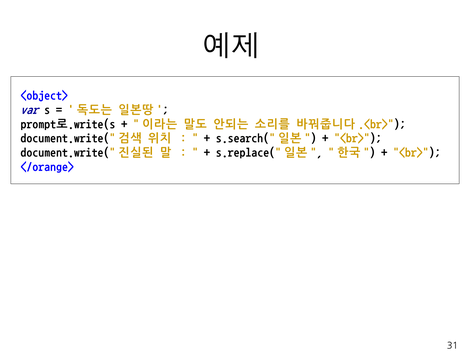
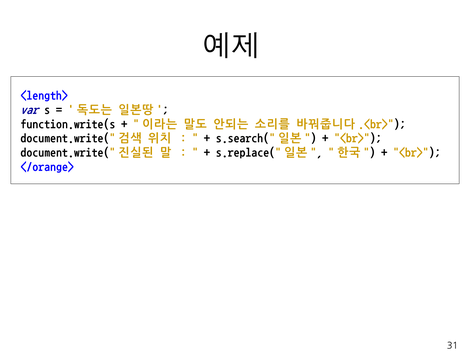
<object>: <object> -> <length> (44, 95)
prompt로.write(s: prompt로.write(s -> function.write(s (68, 124)
